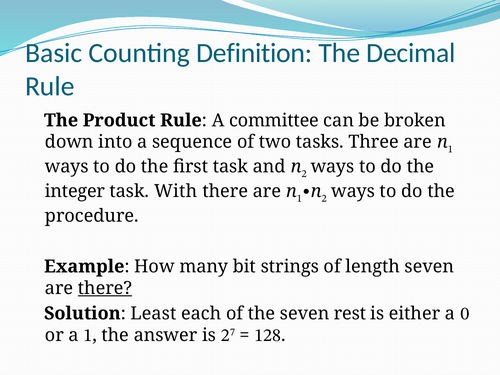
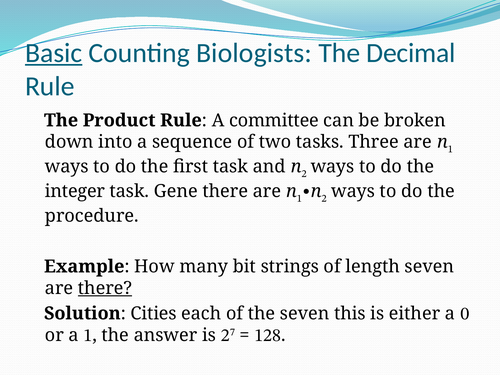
Basic underline: none -> present (54, 53)
Definition: Definition -> Biologists (254, 53)
With: With -> Gene (176, 191)
Least: Least -> Cities (154, 313)
rest: rest -> this (350, 313)
